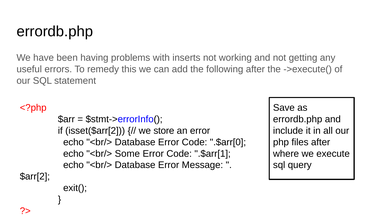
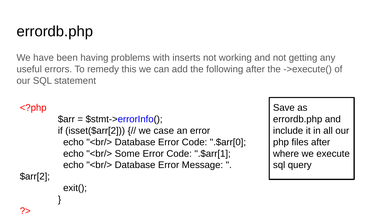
store: store -> case (164, 130)
